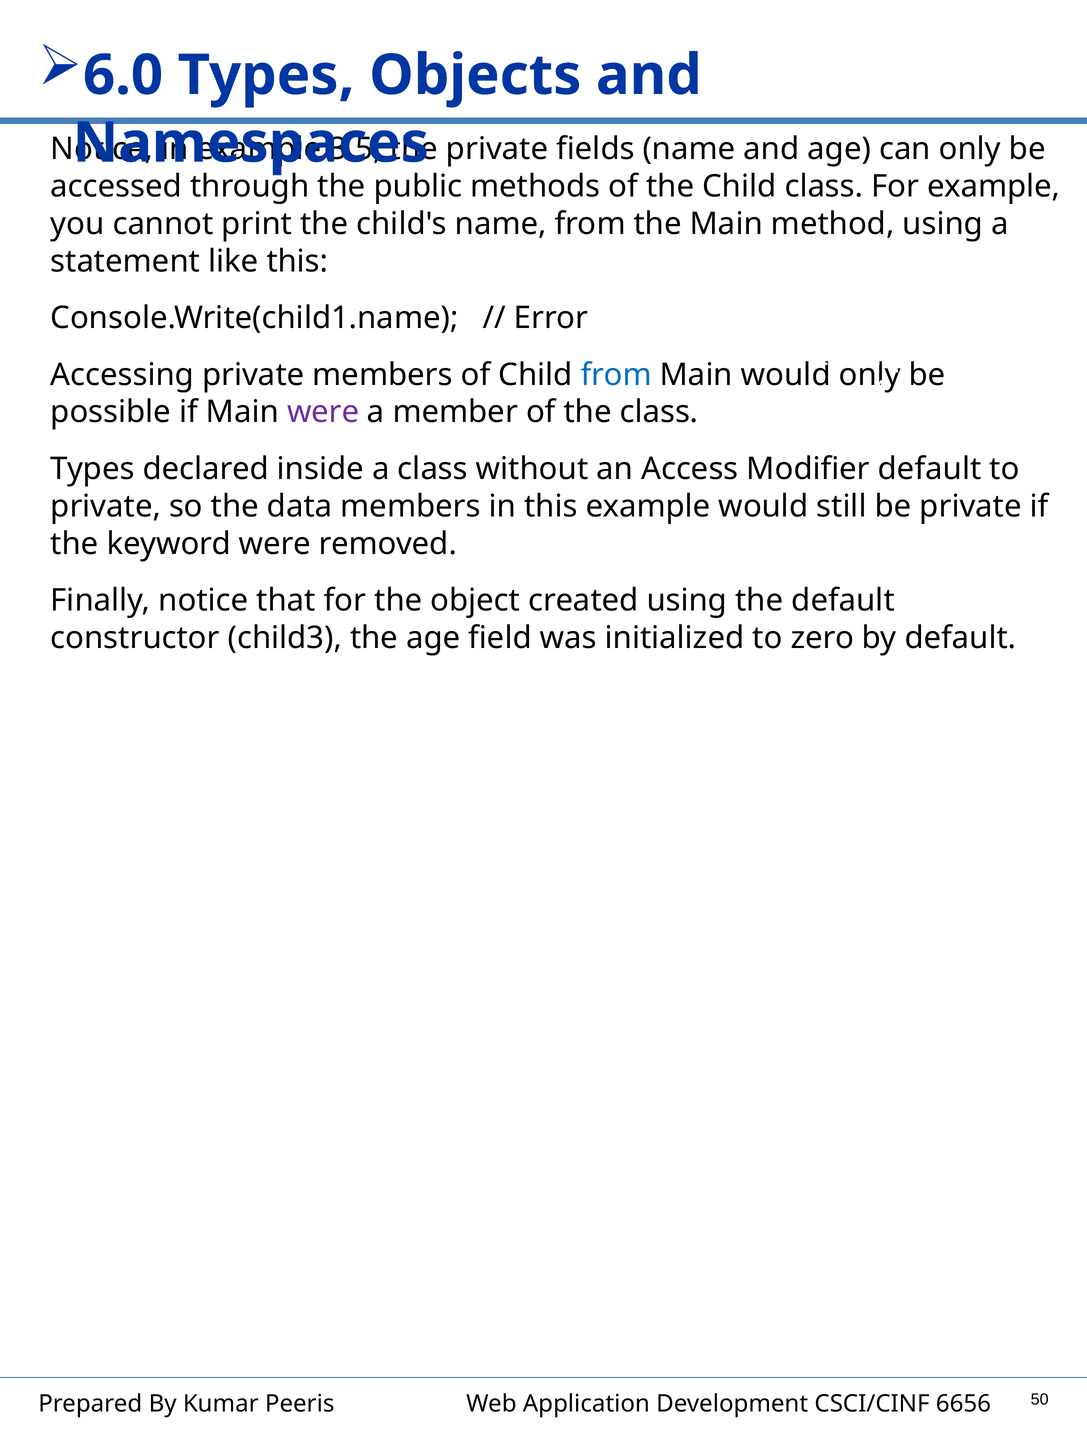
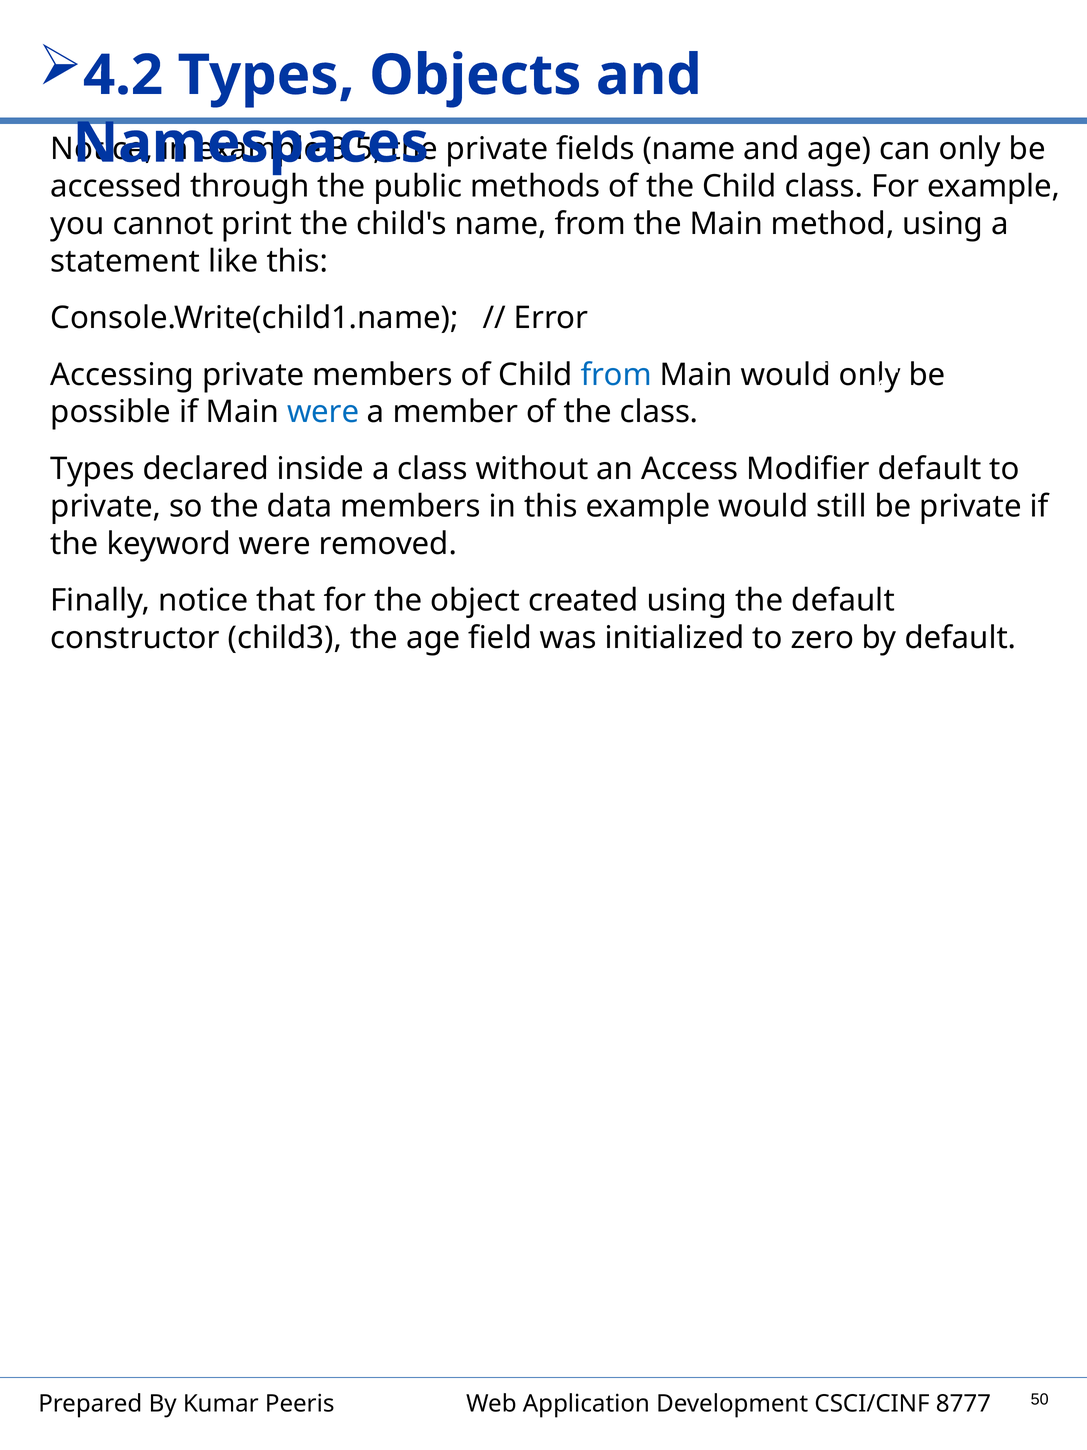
6.0: 6.0 -> 4.2 (123, 75)
were colour: purple -> blue (323, 412)
6656: 6656 -> 8777 (963, 1403)
